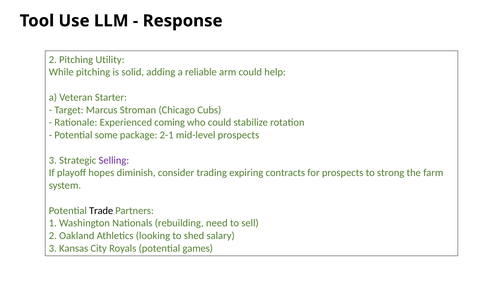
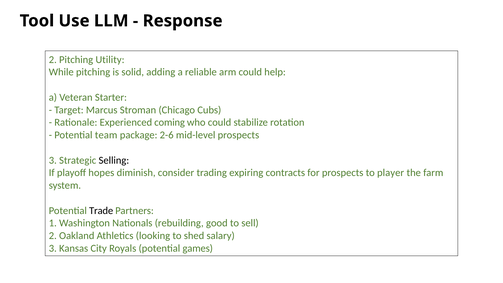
some: some -> team (106, 135)
2-1: 2-1 -> 2-6 (167, 135)
Selling colour: purple -> black (114, 160)
strong: strong -> player (391, 173)
need: need -> good (217, 223)
